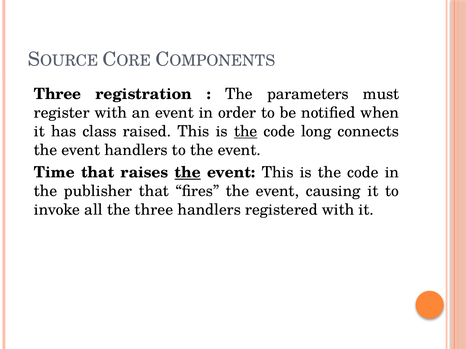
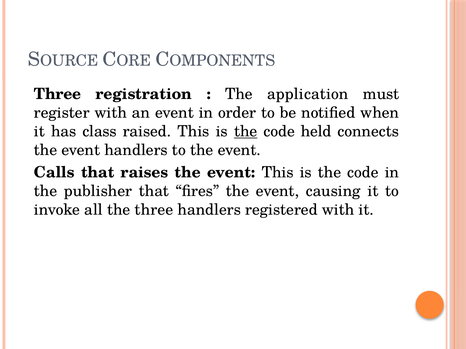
parameters: parameters -> application (308, 94)
long: long -> held (316, 132)
Time: Time -> Calls (54, 173)
the underline: present -> none (188, 173)
